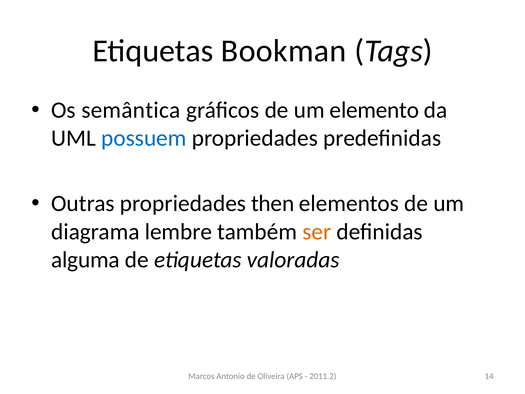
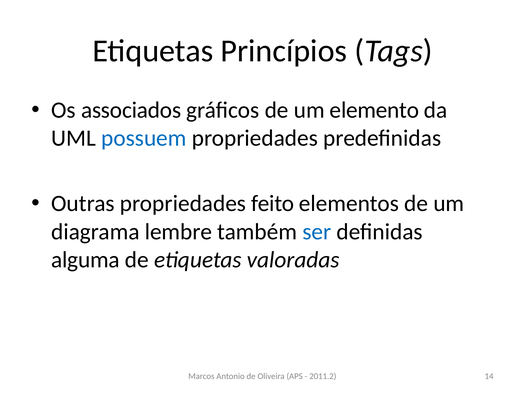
Bookman: Bookman -> Princípios (284, 51)
semântica: semântica -> associados (131, 110)
then: then -> feito (273, 203)
ser colour: orange -> blue (317, 232)
